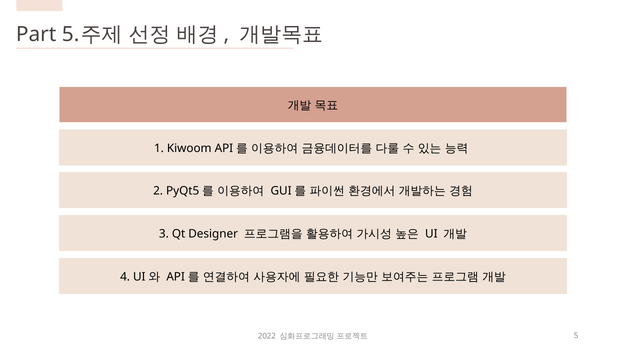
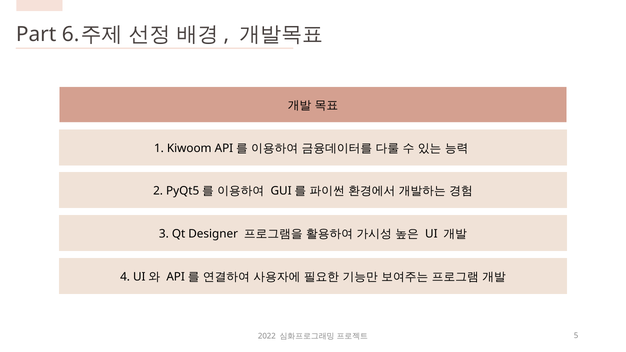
Part 5: 5 -> 6 (71, 34)
